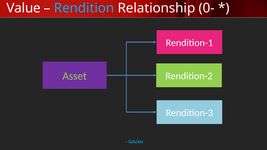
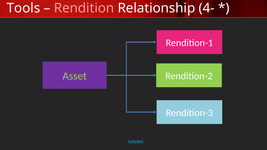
Value: Value -> Tools (23, 8)
Rendition colour: light blue -> pink (84, 8)
0-: 0- -> 4- (207, 8)
